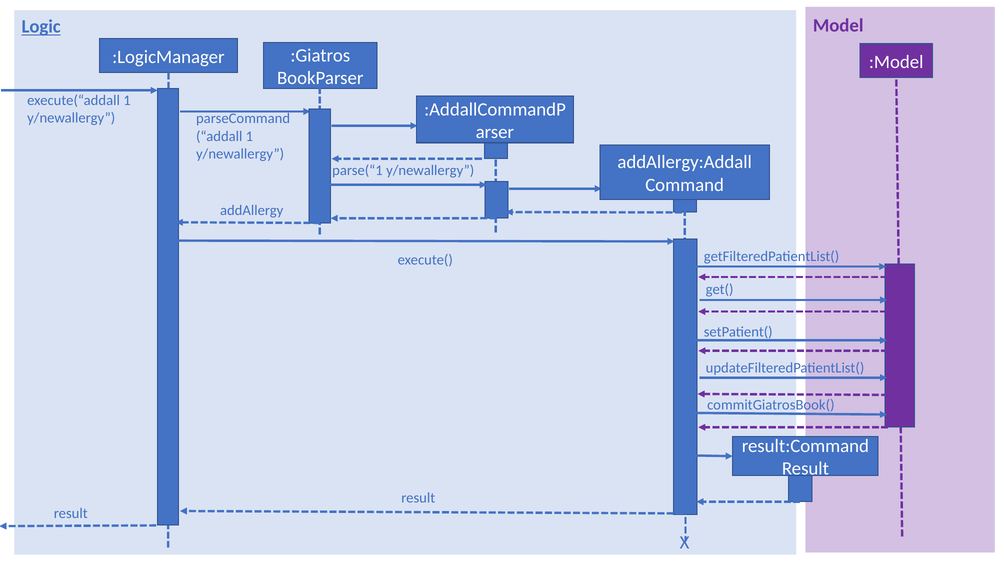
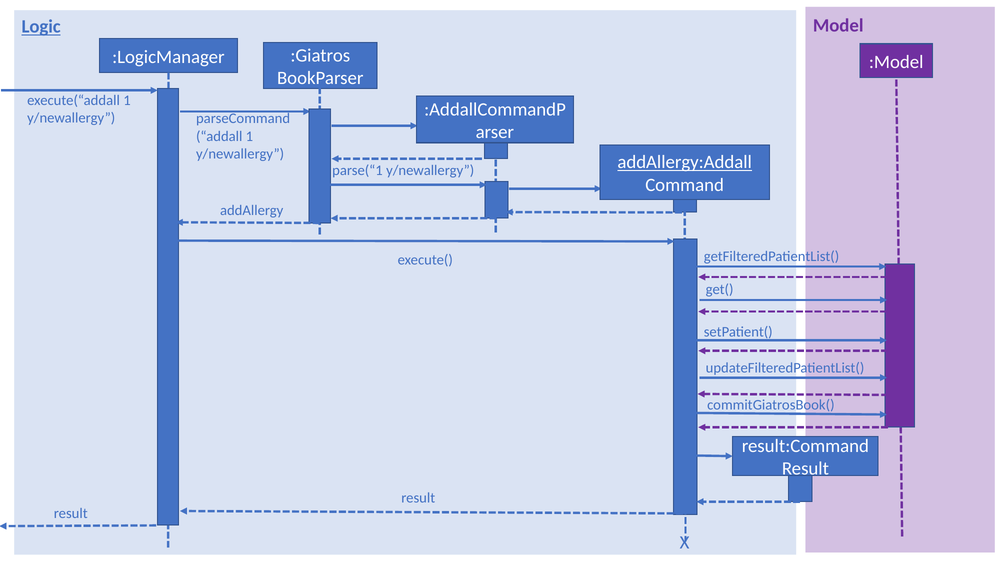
addAllergy:Addall underline: none -> present (685, 162)
